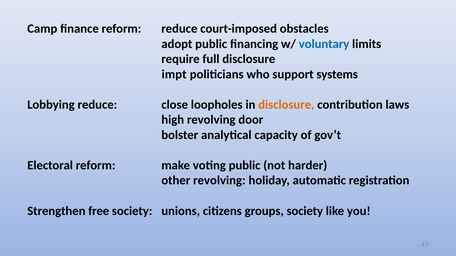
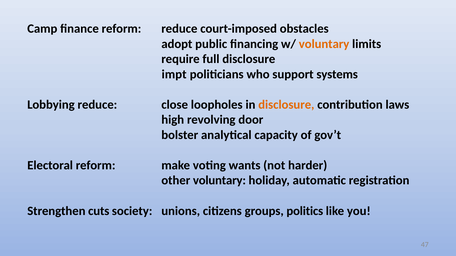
voluntary colour: blue -> orange (324, 44)
voting public: public -> wants (245, 166)
other revolving: revolving -> voluntary (219, 181)
free: free -> cuts (99, 211)
groups society: society -> politics (305, 211)
